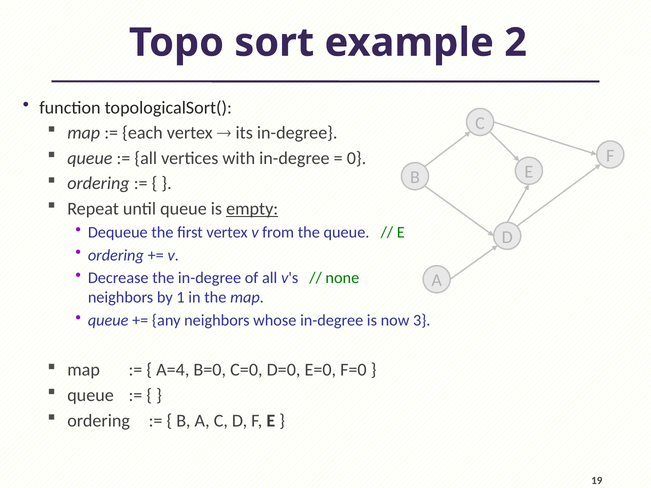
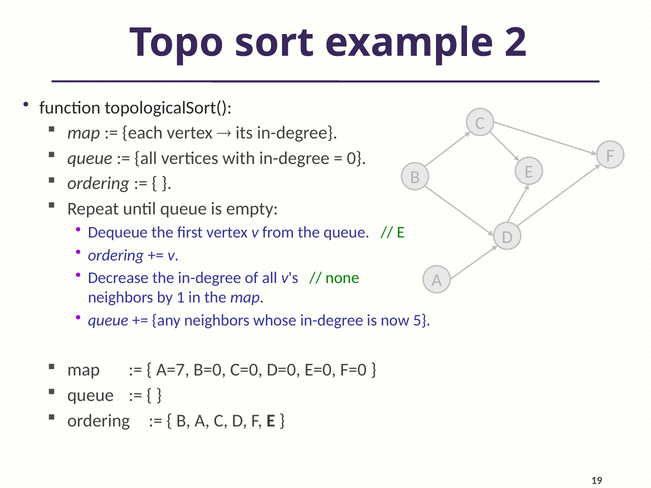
empty underline: present -> none (252, 209)
3: 3 -> 5 (422, 321)
A=4: A=4 -> A=7 (173, 370)
